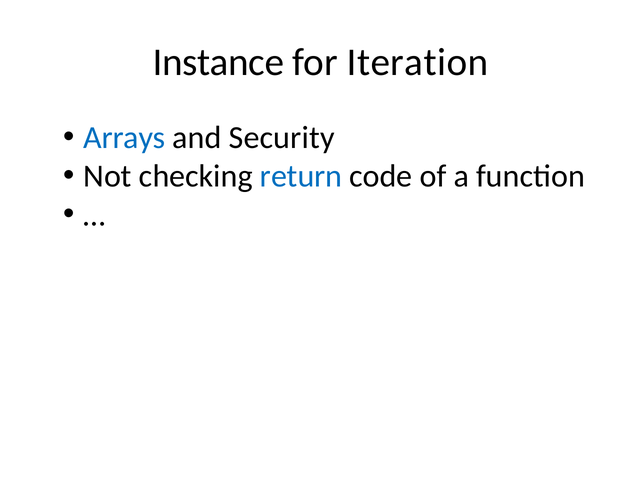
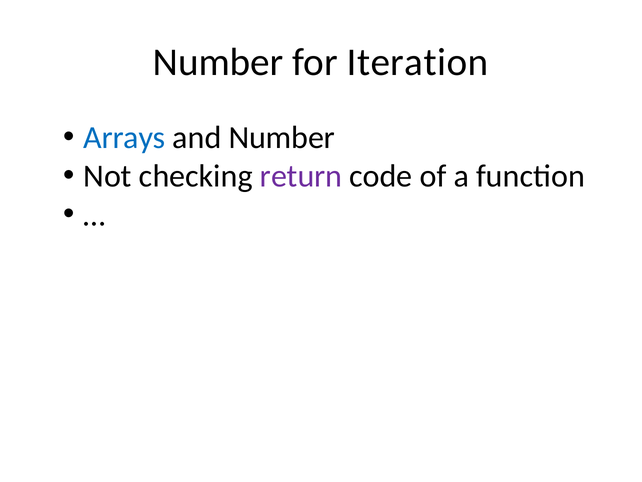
Instance: Instance -> Number (218, 62)
and Security: Security -> Number (282, 138)
return colour: blue -> purple (301, 176)
